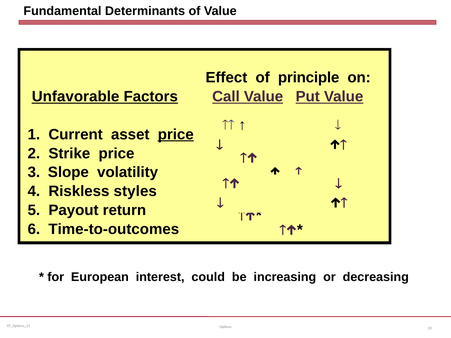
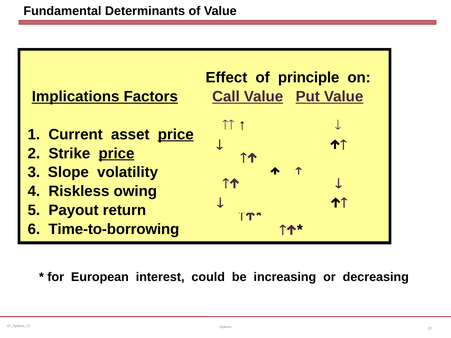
Unfavorable: Unfavorable -> Implications (76, 97)
price underline: none -> present (116, 154)
styles: styles -> owing (135, 191)
Time-to-outcomes: Time-to-outcomes -> Time-to-borrowing (114, 229)
